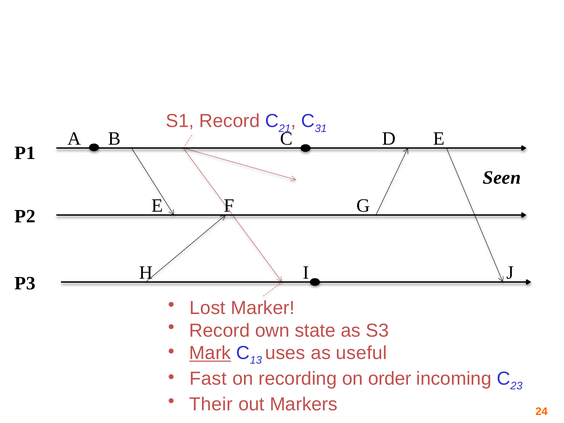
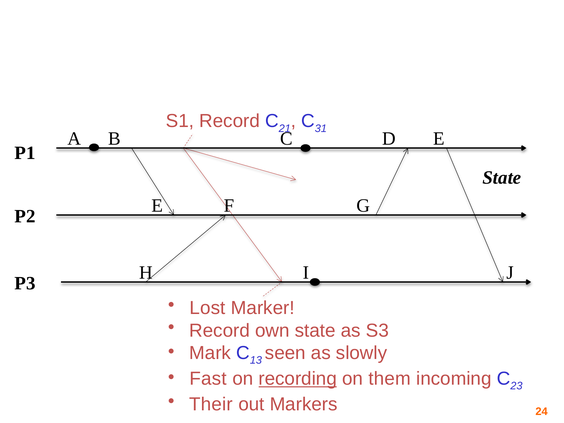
Seen: Seen -> State (502, 178)
Mark underline: present -> none (210, 353)
uses: uses -> seen (285, 353)
useful: useful -> slowly (362, 353)
recording underline: none -> present (298, 379)
order: order -> them (390, 379)
